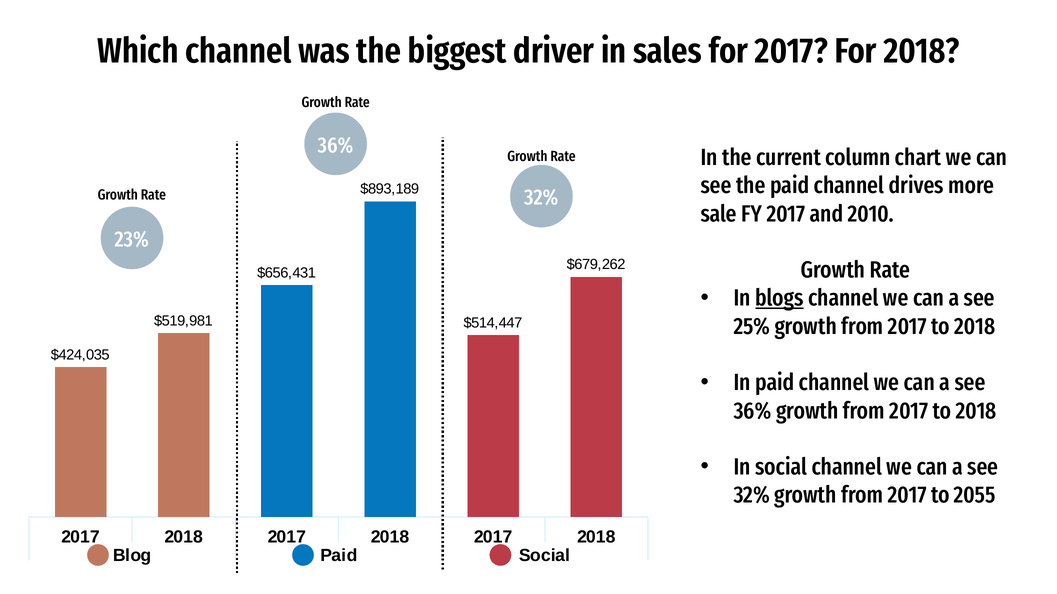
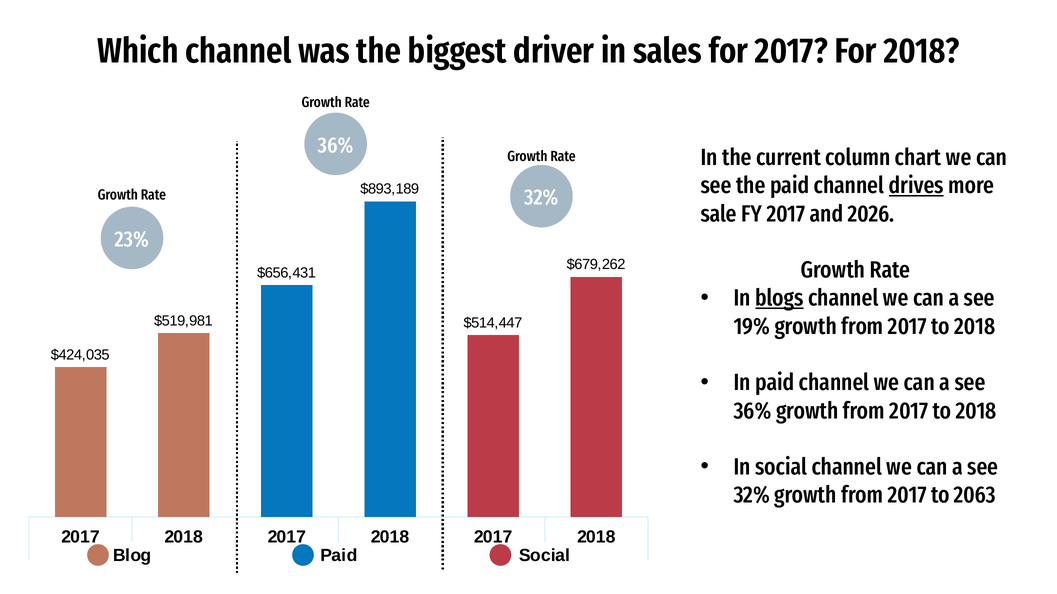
drives underline: none -> present (916, 186)
2010: 2010 -> 2026 (871, 214)
25%: 25% -> 19% (752, 327)
2055: 2055 -> 2063 (975, 496)
